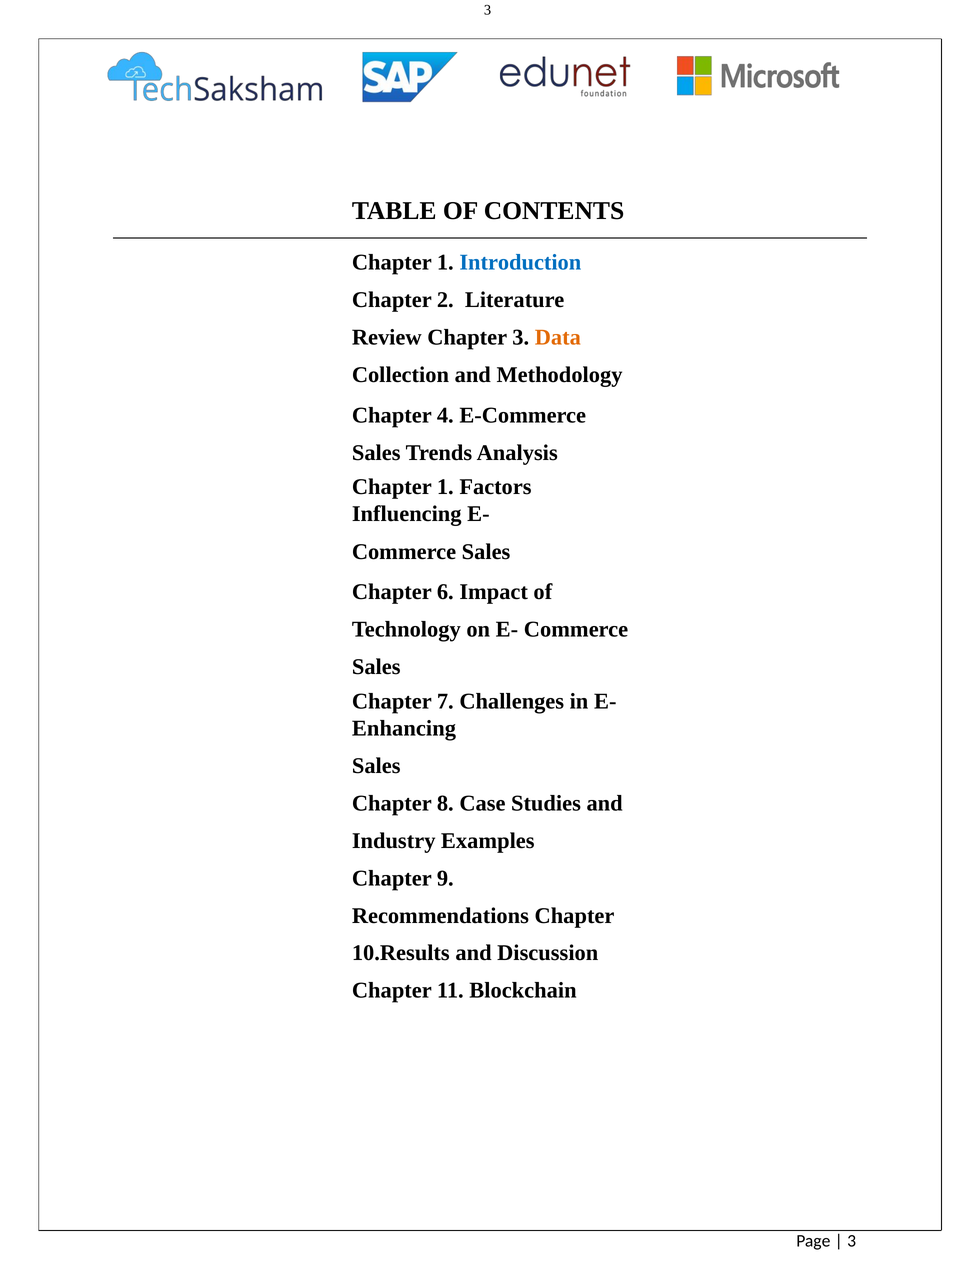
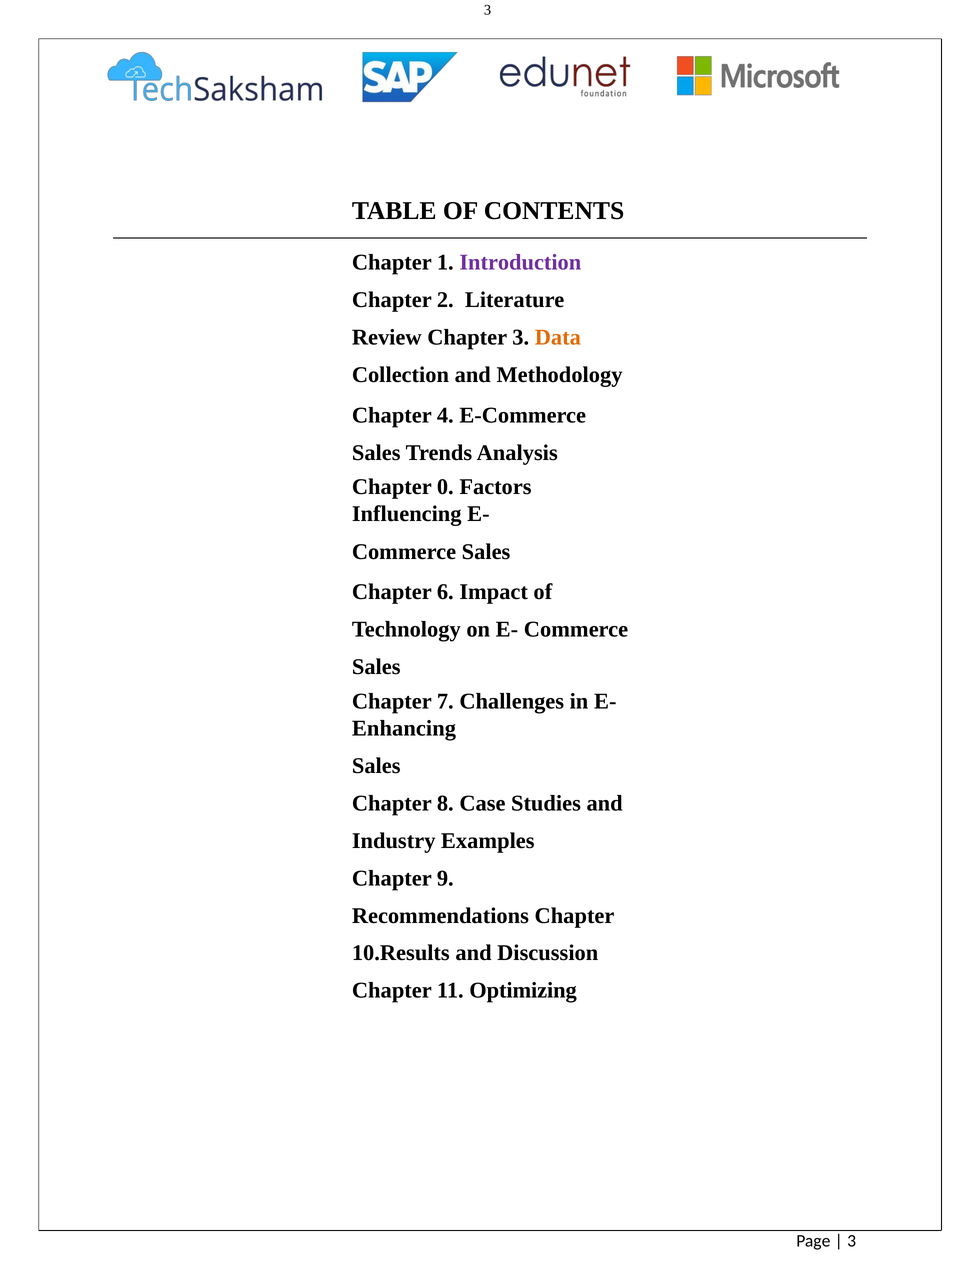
Introduction colour: blue -> purple (520, 262)
1: 1 -> 0 (445, 487)
Blockchain: Blockchain -> Optimizing (523, 990)
